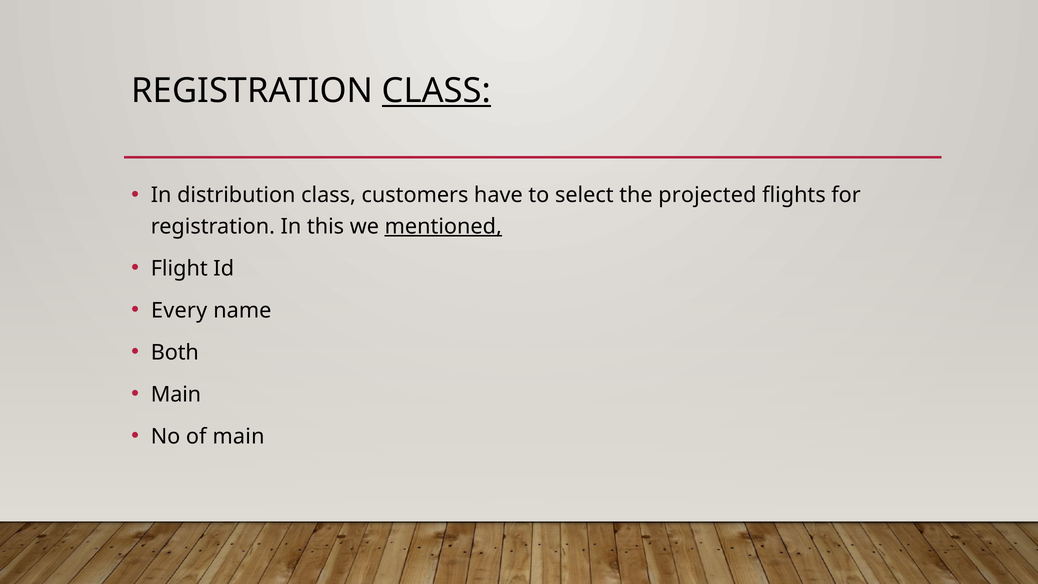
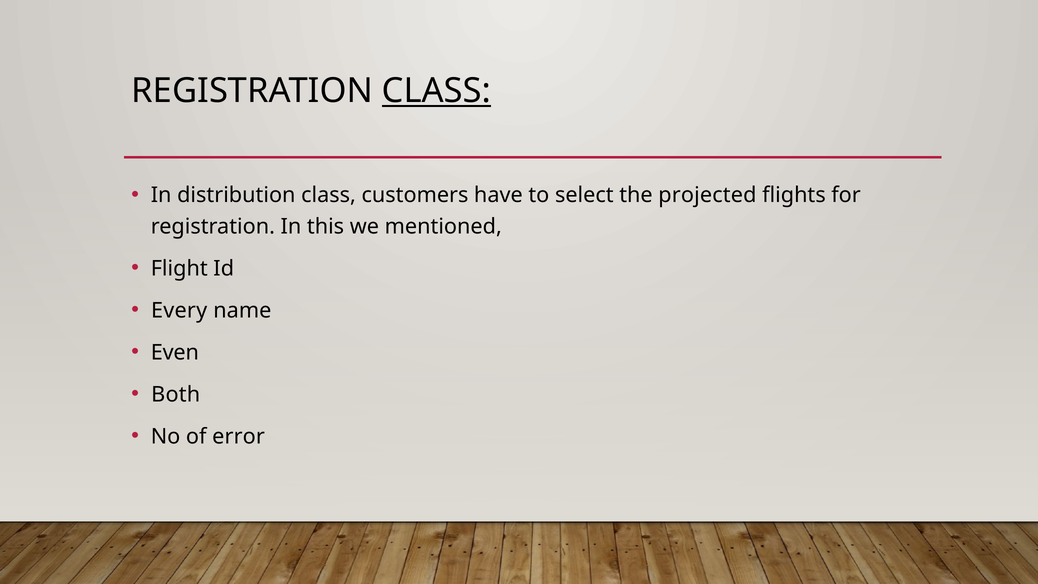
mentioned underline: present -> none (443, 226)
Both: Both -> Even (175, 352)
Main: Main -> Both (176, 394)
of main: main -> error (239, 436)
